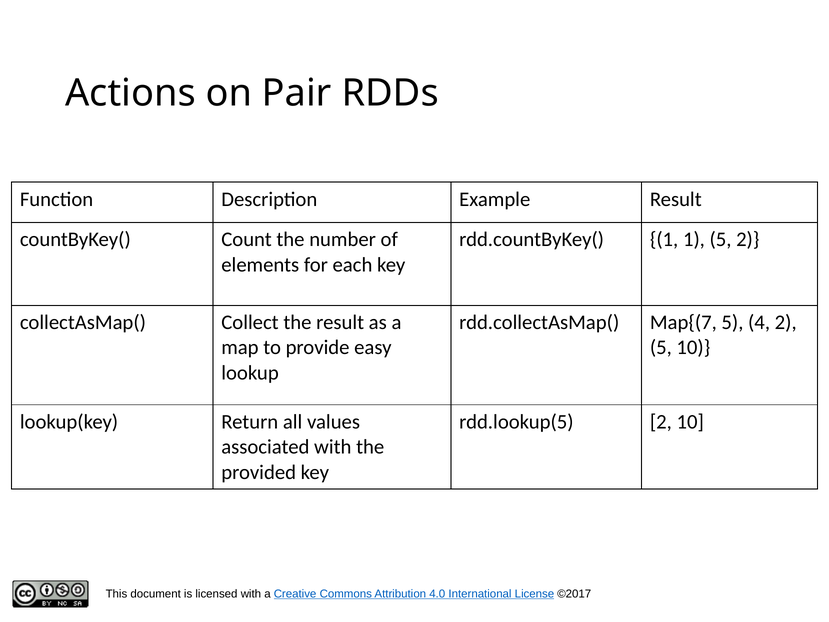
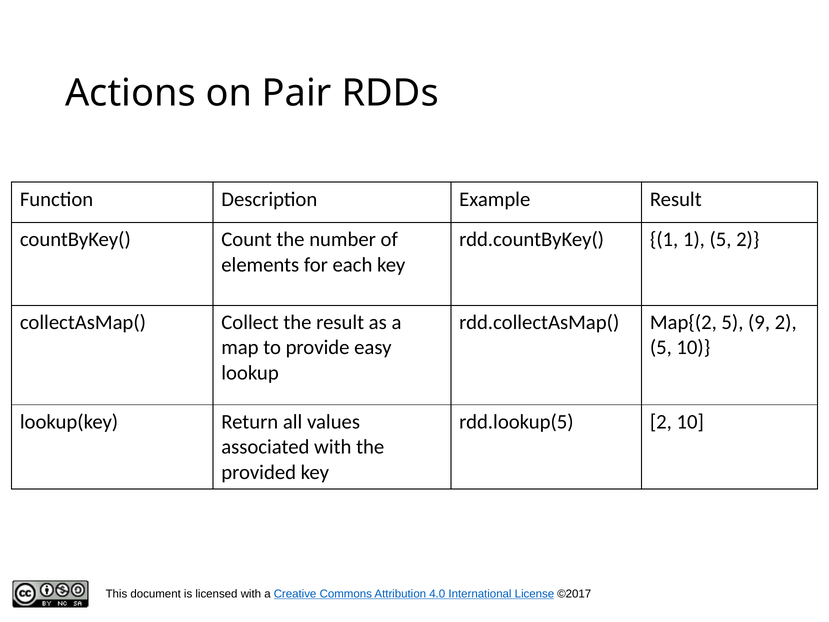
Map{(7: Map{(7 -> Map{(2 (683, 322)
4: 4 -> 9 (759, 322)
